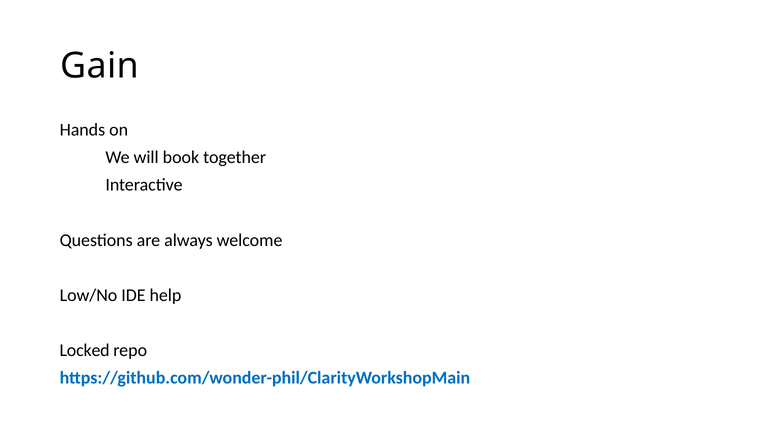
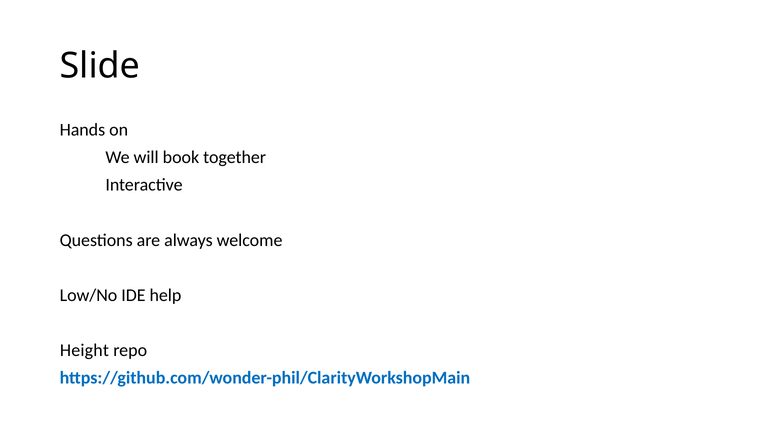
Gain: Gain -> Slide (100, 66)
Locked: Locked -> Height (84, 350)
